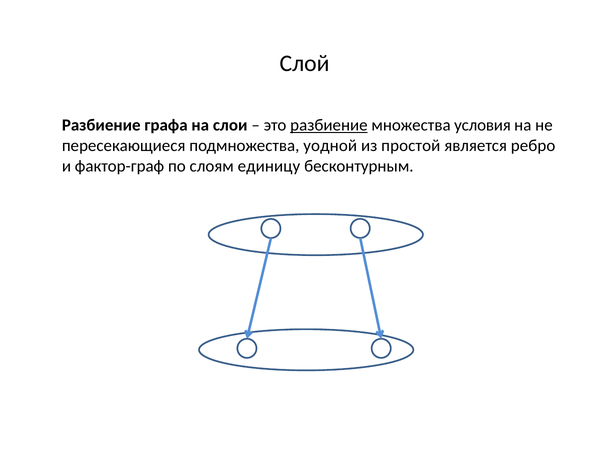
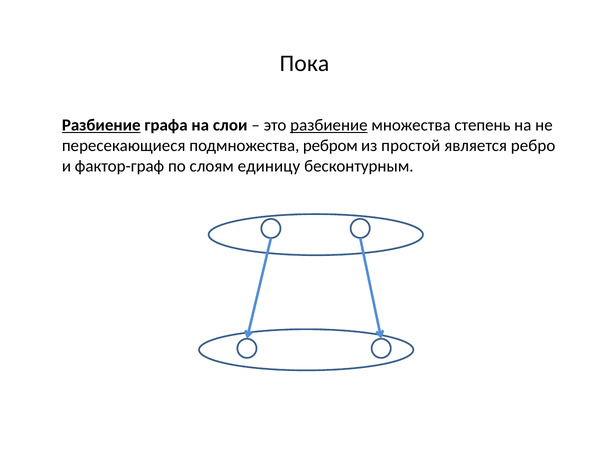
Слой: Слой -> Пока (304, 63)
Разбиение underline: none -> present (101, 125)
условия: условия -> степень (482, 125)
уодной: уодной -> ребром (330, 146)
